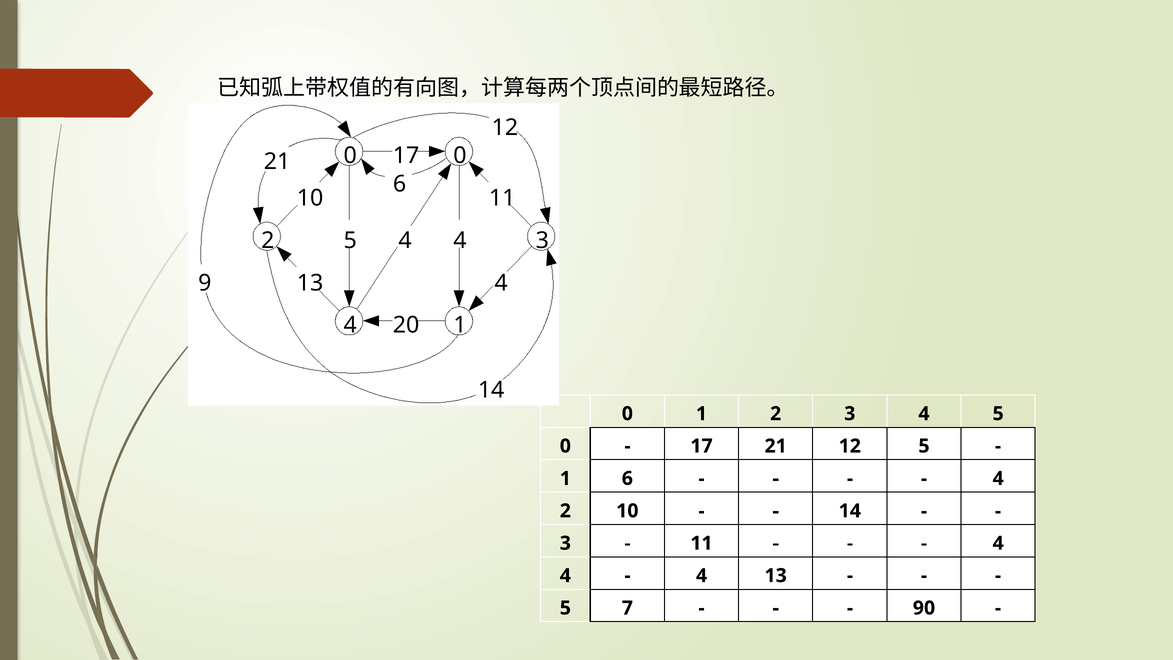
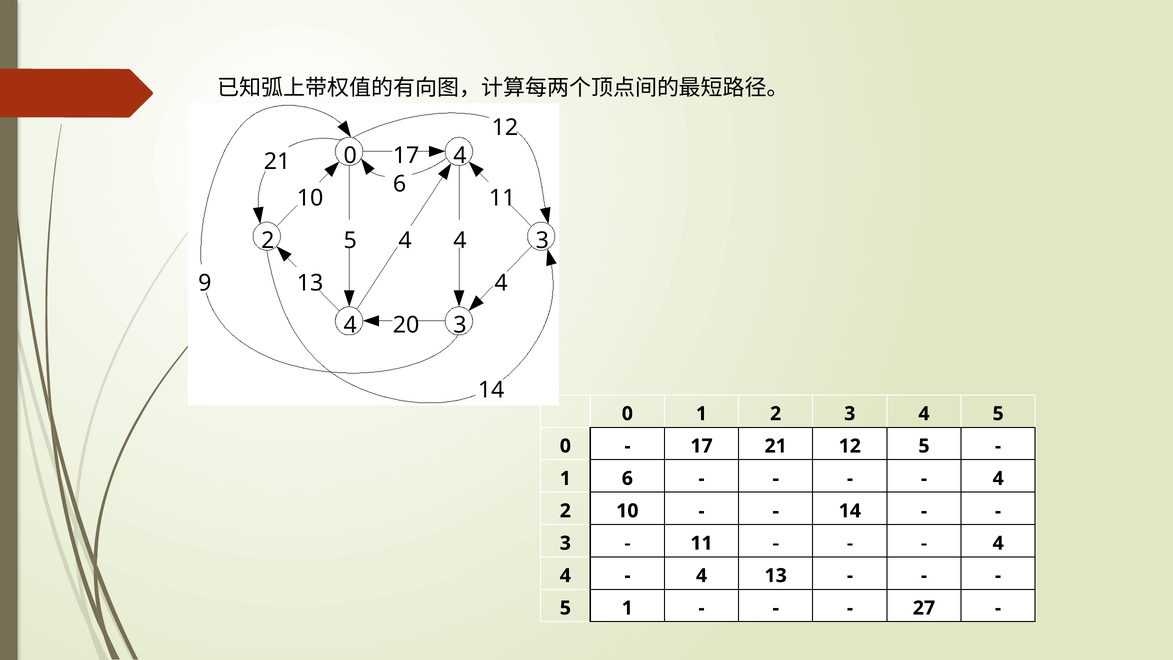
0 0: 0 -> 4 (460, 156)
4 1: 1 -> 3 (460, 325)
5 7: 7 -> 1 (627, 608)
90: 90 -> 27 (924, 608)
